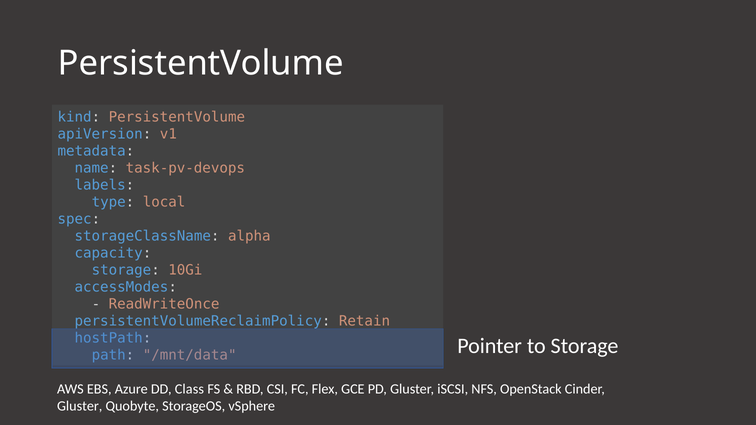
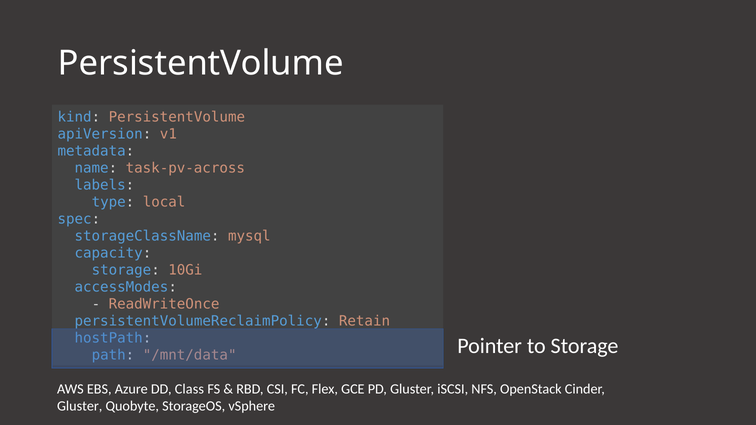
task-pv-devops: task-pv-devops -> task-pv-across (185, 168)
alpha: alpha -> mysql (249, 236)
